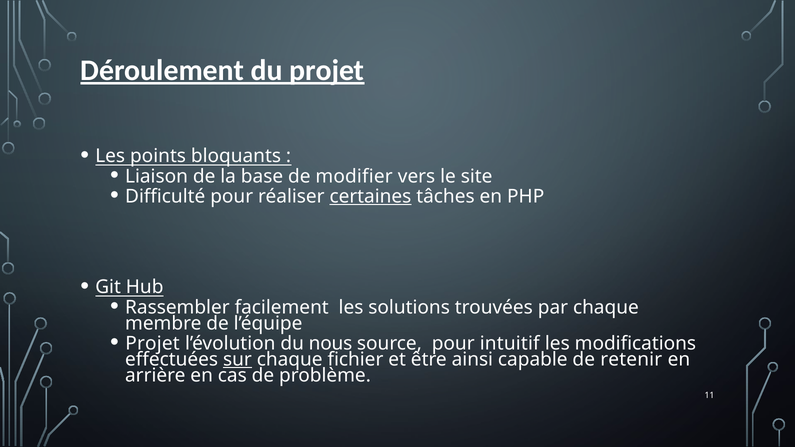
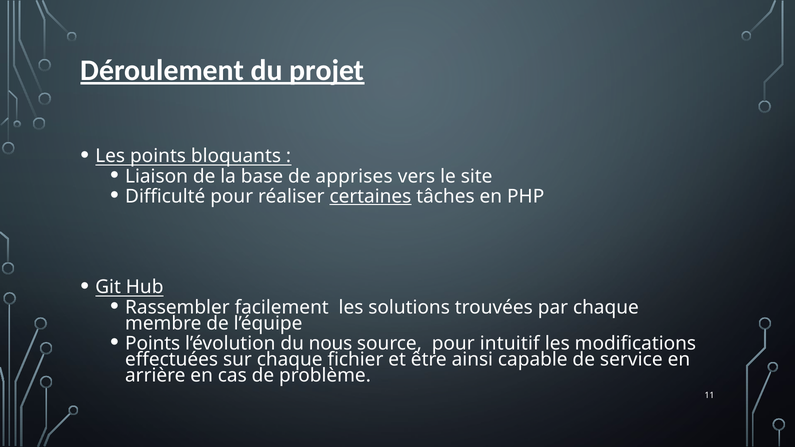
modifier: modifier -> apprises (354, 176)
Projet: Projet -> Points (153, 343)
sur underline: present -> none (237, 359)
retenir: retenir -> service (631, 359)
